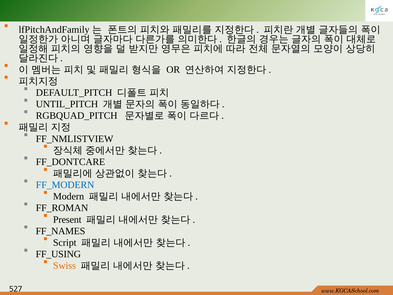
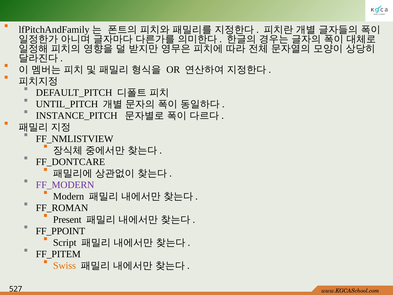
RGBQUAD_PITCH: RGBQUAD_PITCH -> INSTANCE_PITCH (77, 116)
FF_MODERN colour: blue -> purple (65, 185)
FF_NAMES: FF_NAMES -> FF_PPOINT (60, 231)
FF_USING: FF_USING -> FF_PITEM (58, 254)
